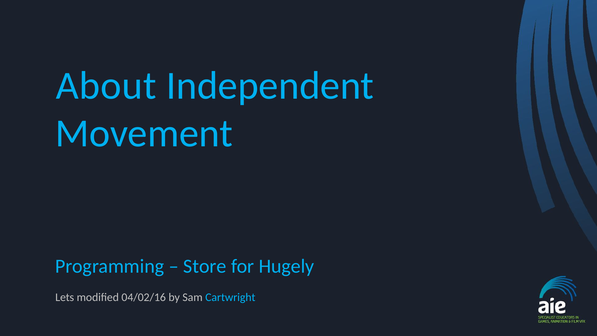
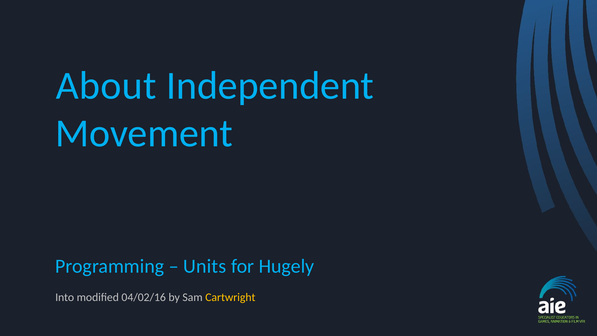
Store: Store -> Units (205, 266)
Lets: Lets -> Into (65, 297)
Cartwright colour: light blue -> yellow (230, 297)
